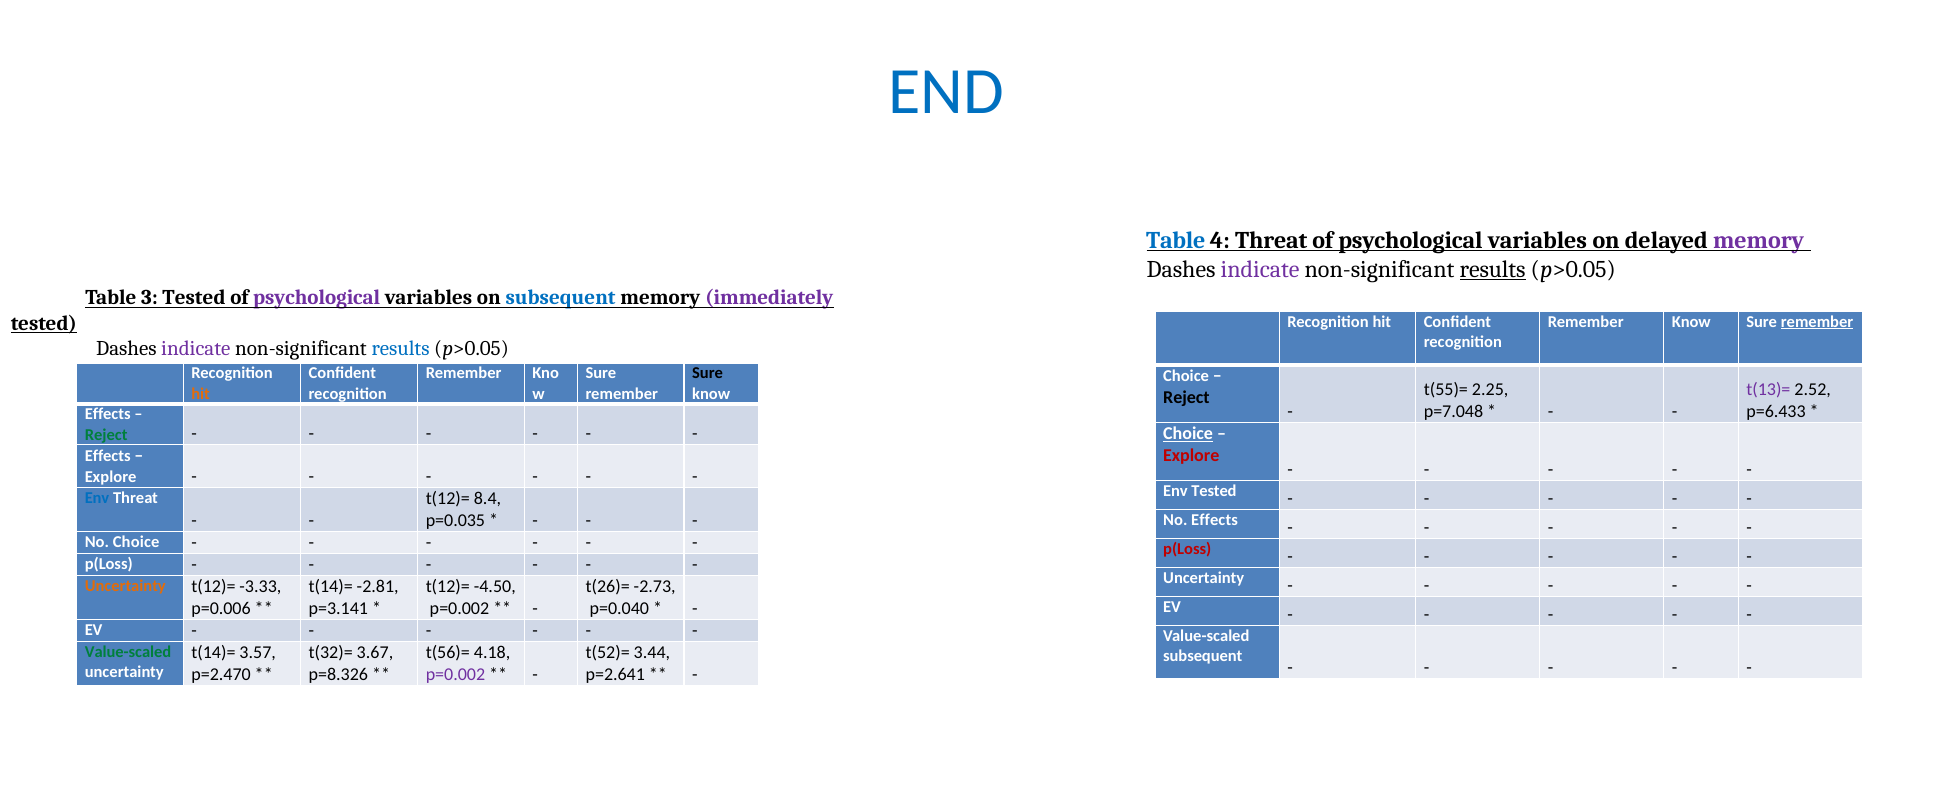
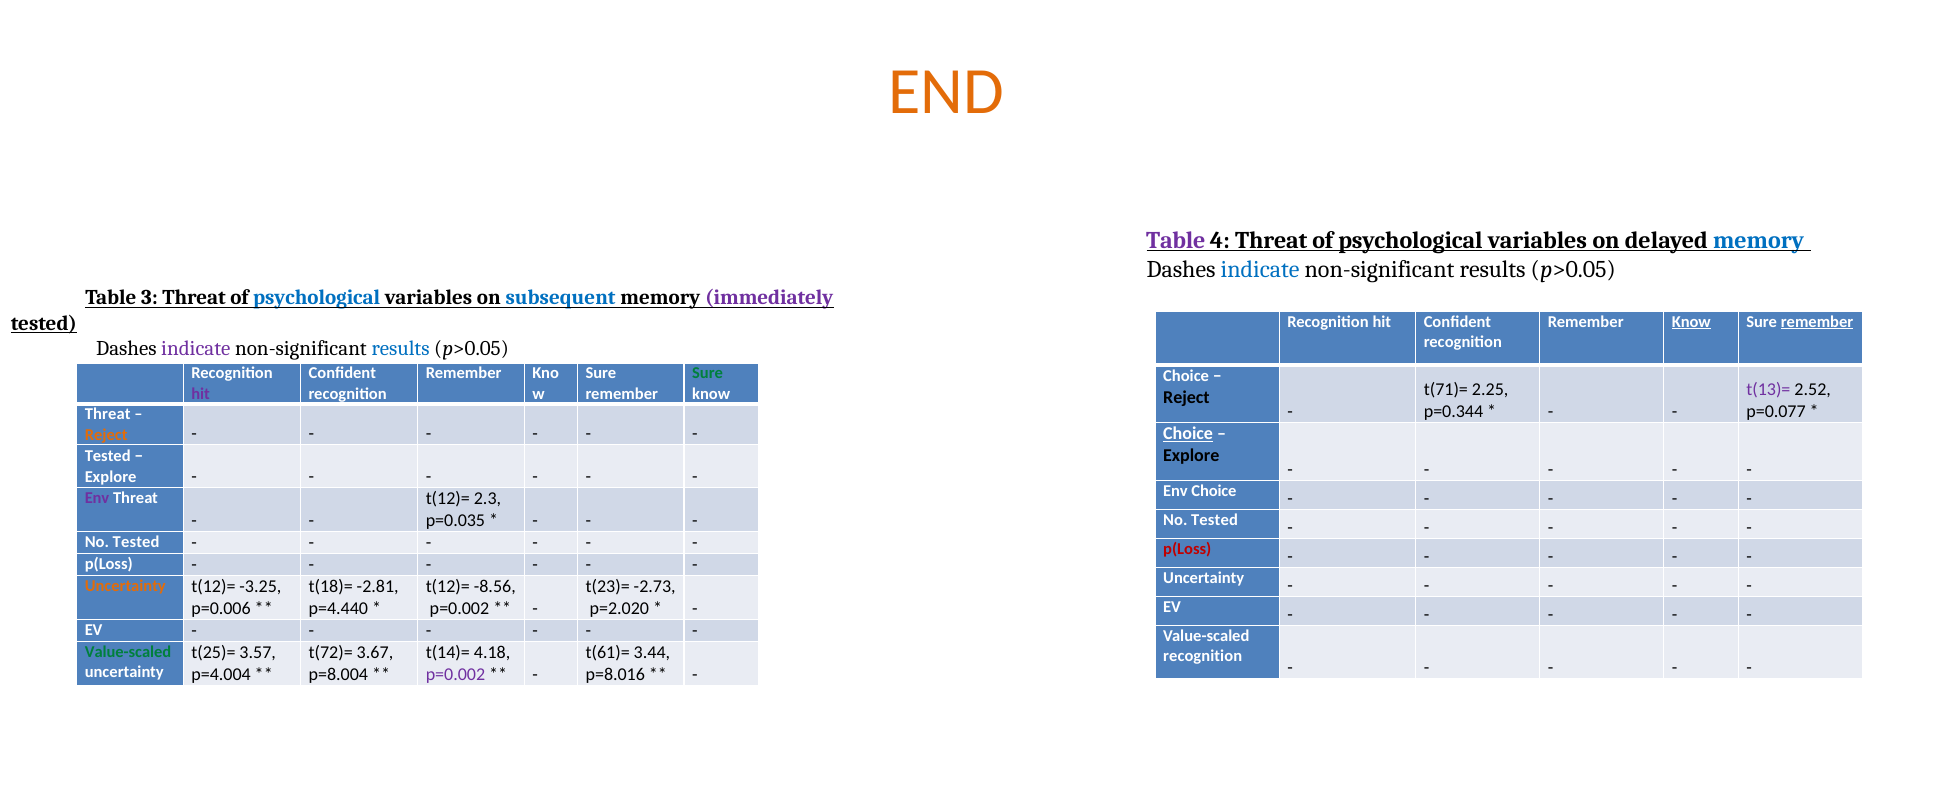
END colour: blue -> orange (946, 92)
Table colour: blue -> purple (1176, 240)
memory colour: purple -> blue (1759, 240)
indicate colour: purple -> blue (1260, 269)
results underline: present -> none (1493, 269)
3 Tested: Tested -> Threat (194, 298)
psychological colour: purple -> blue (317, 298)
Know underline: none -> present (1691, 322)
Sure colour: black -> green (708, 373)
t(55)=: t(55)= -> t(71)= (1446, 390)
hit colour: orange -> purple (201, 394)
p=7.048: p=7.048 -> p=0.344 (1454, 412)
p=6.433: p=6.433 -> p=0.077 (1776, 412)
Effects: Effects -> Threat (108, 414)
Reject colour: green -> orange (106, 435)
Explore colour: red -> black (1191, 456)
Effects: Effects -> Tested (108, 456)
Env Tested: Tested -> Choice (1214, 491)
Env colour: blue -> purple (97, 498)
8.4: 8.4 -> 2.3 (488, 498)
Effects: Effects -> Tested (1215, 520)
Choice: Choice -> Tested (136, 542)
-3.33: -3.33 -> -3.25 (260, 586)
t(14)=: t(14)= -> t(18)= (331, 586)
-4.50: -4.50 -> -8.56 (495, 586)
t(26)=: t(26)= -> t(23)= (608, 586)
p=3.141: p=3.141 -> p=4.440 (338, 608)
p=0.040: p=0.040 -> p=2.020 (619, 608)
t(14)=: t(14)= -> t(25)= (213, 652)
t(32)=: t(32)= -> t(72)= (331, 652)
t(56)=: t(56)= -> t(14)= (448, 652)
t(52)=: t(52)= -> t(61)= (608, 652)
subsequent: subsequent -> recognition (1203, 656)
p=2.470: p=2.470 -> p=4.004 (221, 674)
p=8.326: p=8.326 -> p=8.004 (338, 674)
p=2.641: p=2.641 -> p=8.016 (615, 674)
